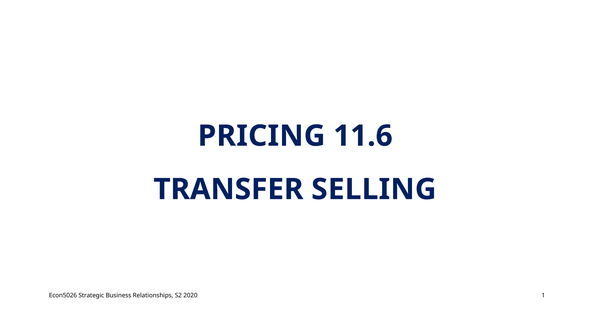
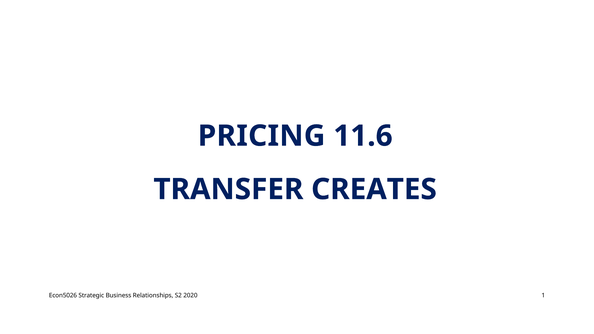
SELLING: SELLING -> CREATES (374, 189)
